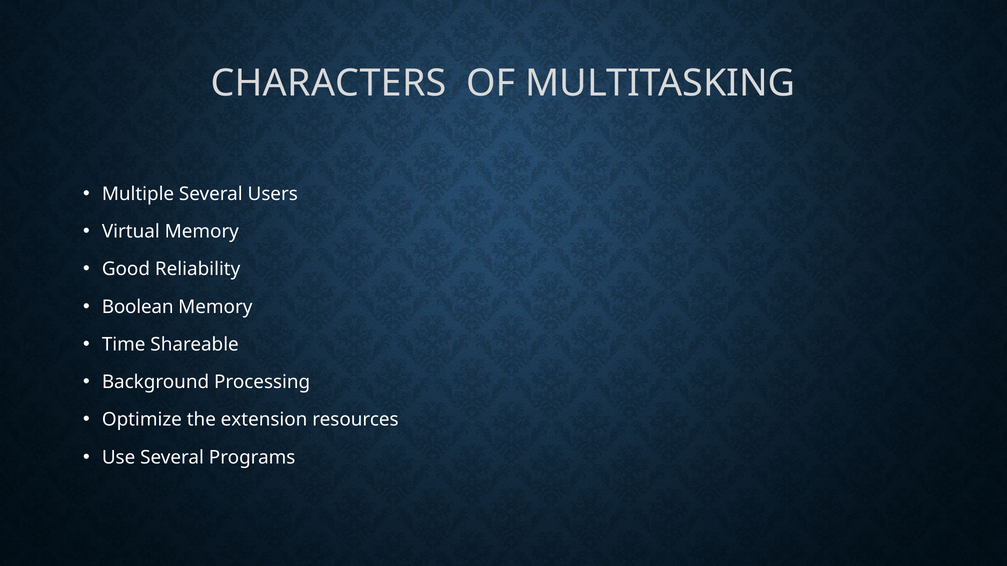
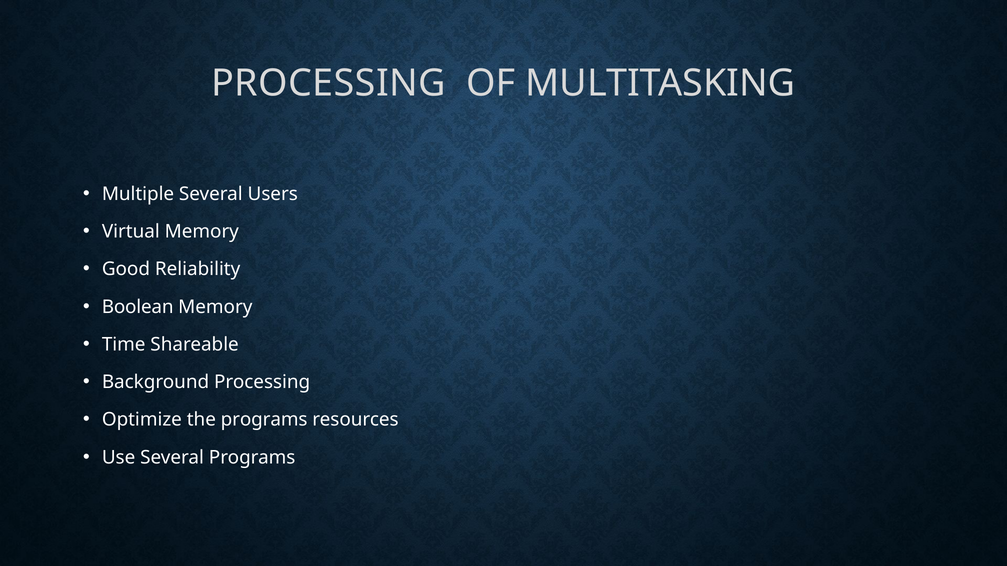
CHARACTERS: CHARACTERS -> PROCESSING (328, 83)
the extension: extension -> programs (264, 420)
